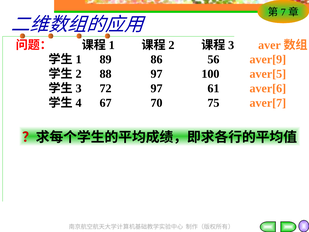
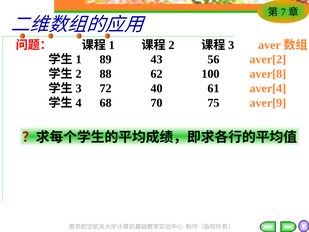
86: 86 -> 43 (157, 59)
aver[9: aver[9 -> aver[2 (268, 59)
88 97: 97 -> 62 (157, 74)
aver[5: aver[5 -> aver[8 (268, 74)
72 97: 97 -> 40 (157, 88)
aver[6: aver[6 -> aver[4 (268, 88)
67: 67 -> 68 (106, 103)
aver[7: aver[7 -> aver[9 (268, 103)
